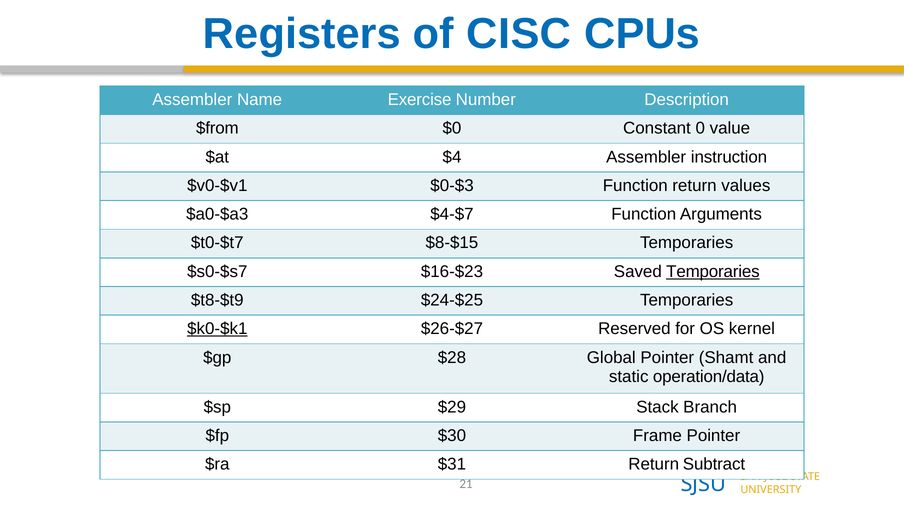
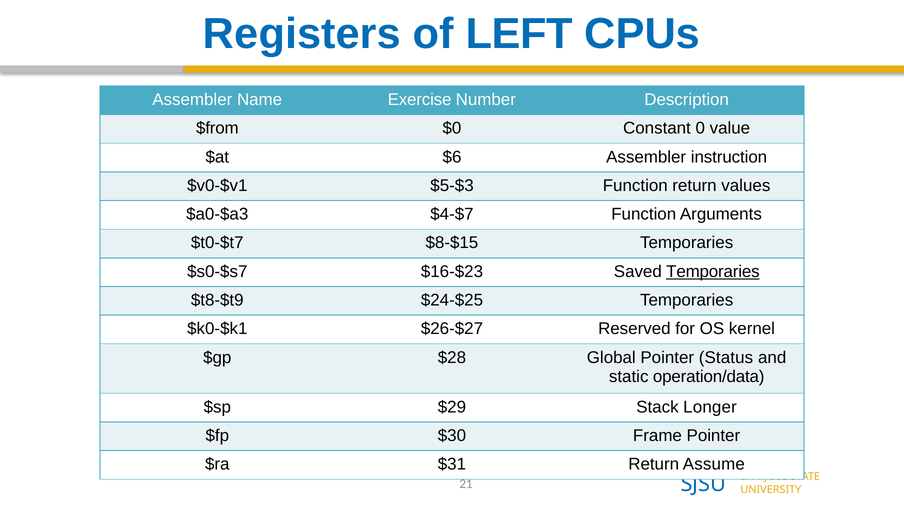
CISC: CISC -> LEFT (519, 34)
$4: $4 -> $6 (452, 157)
$0-$3: $0-$3 -> $5-$3 (452, 186)
$k0-$k1 underline: present -> none (217, 329)
Shamt: Shamt -> Status (726, 358)
Branch: Branch -> Longer (710, 407)
Subtract: Subtract -> Assume (714, 465)
